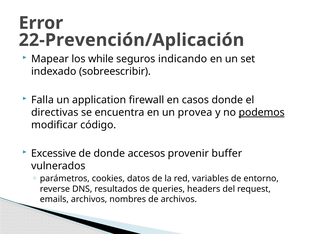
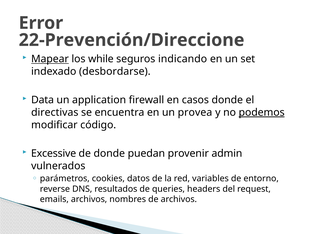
22-Prevención/Aplicación: 22-Prevención/Aplicación -> 22-Prevención/Direccione (132, 40)
Mapear underline: none -> present (50, 59)
sobreescribir: sobreescribir -> desbordarse (115, 72)
Falla: Falla -> Data (43, 100)
accesos: accesos -> puedan (146, 153)
buffer: buffer -> admin (227, 153)
